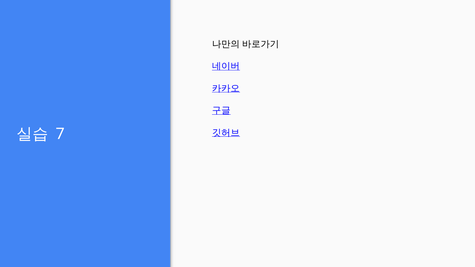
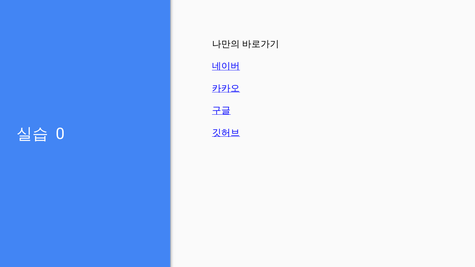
7: 7 -> 0 (60, 134)
